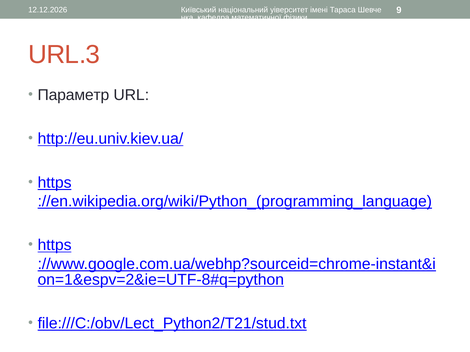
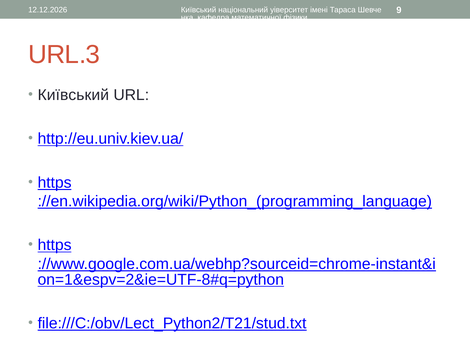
Параметр: Параметр -> Київський (73, 95)
